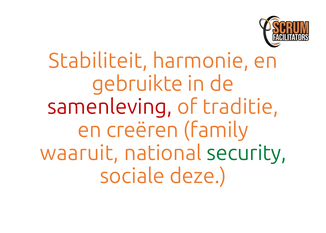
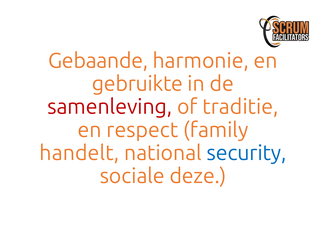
Stabiliteit: Stabiliteit -> Gebaande (98, 61)
creëren: creëren -> respect (142, 130)
waaruit: waaruit -> handelt (79, 153)
security colour: green -> blue (247, 153)
